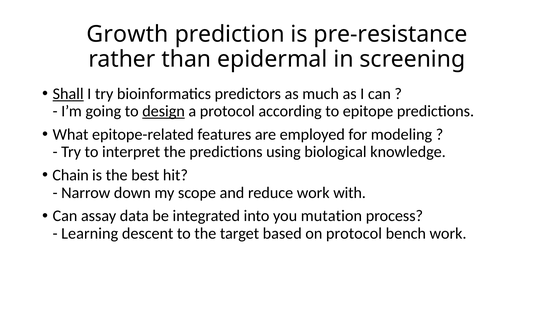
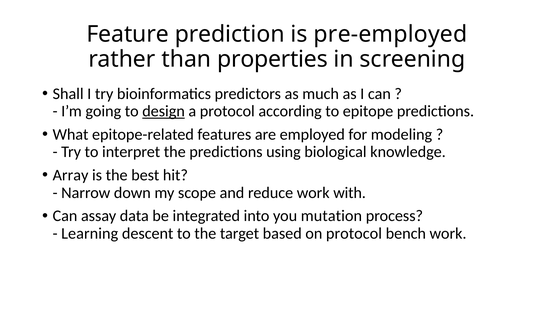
Growth: Growth -> Feature (128, 34)
pre-resistance: pre-resistance -> pre-employed (390, 34)
epidermal: epidermal -> properties (272, 59)
Shall underline: present -> none (68, 94)
Chain: Chain -> Array (71, 175)
